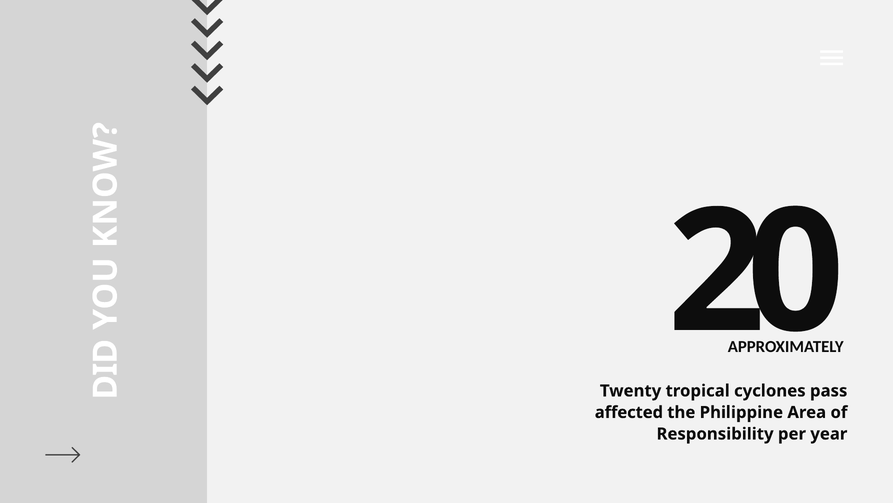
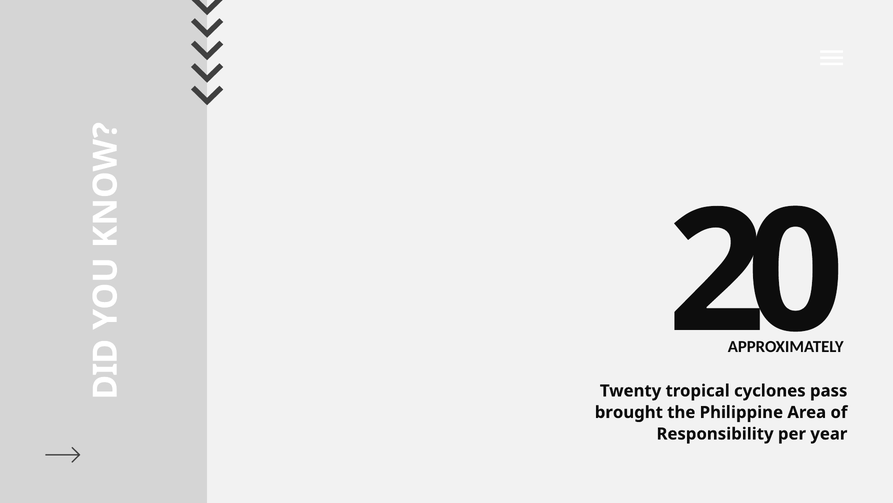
affected: affected -> brought (629, 412)
